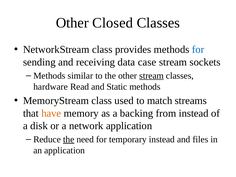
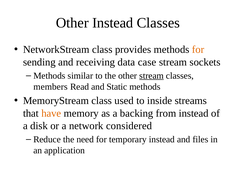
Other Closed: Closed -> Instead (113, 23)
for colour: blue -> orange (198, 50)
hardware: hardware -> members (51, 87)
match: match -> inside (160, 101)
network application: application -> considered (129, 126)
the underline: present -> none (69, 139)
